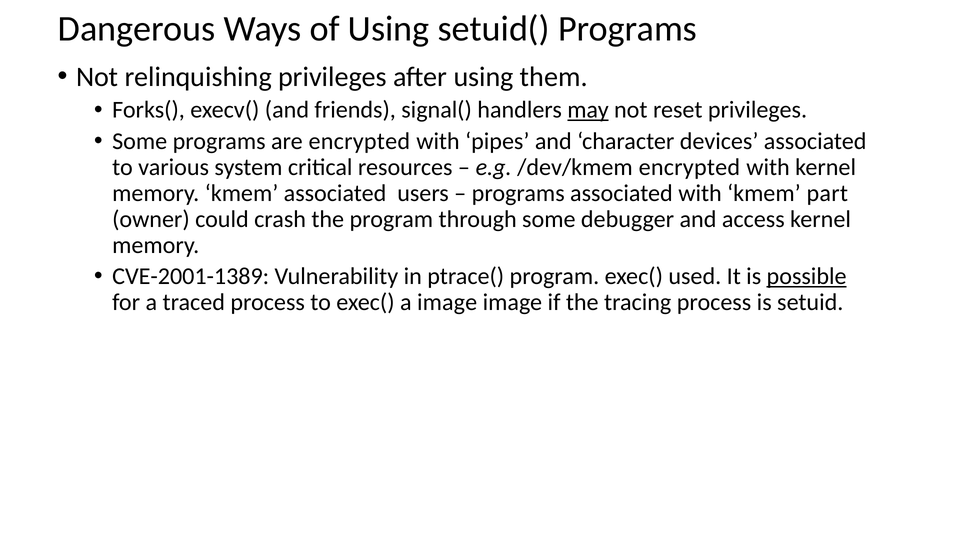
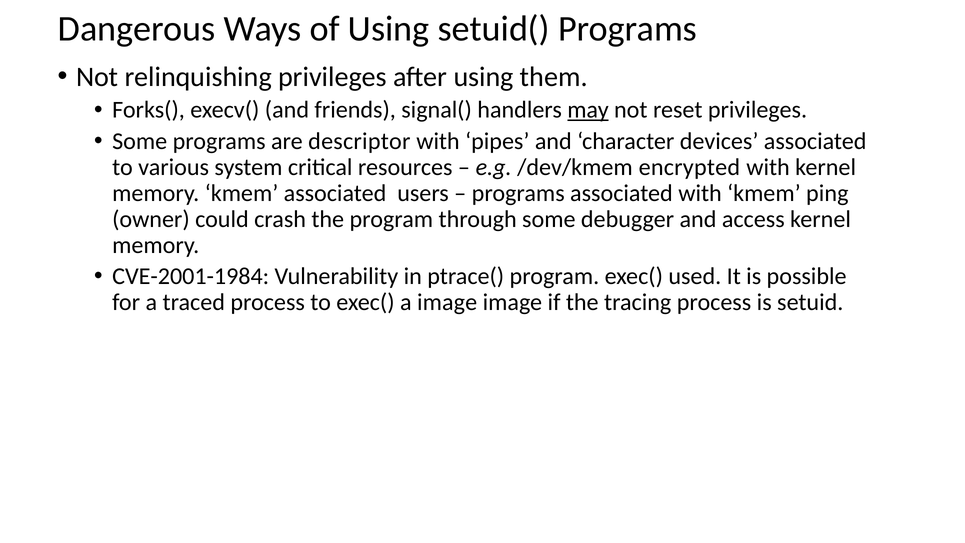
are encrypted: encrypted -> descriptor (359, 141)
part: part -> ping (827, 193)
CVE-2001-1389: CVE-2001-1389 -> CVE-2001-1984 (191, 276)
possible underline: present -> none (807, 276)
